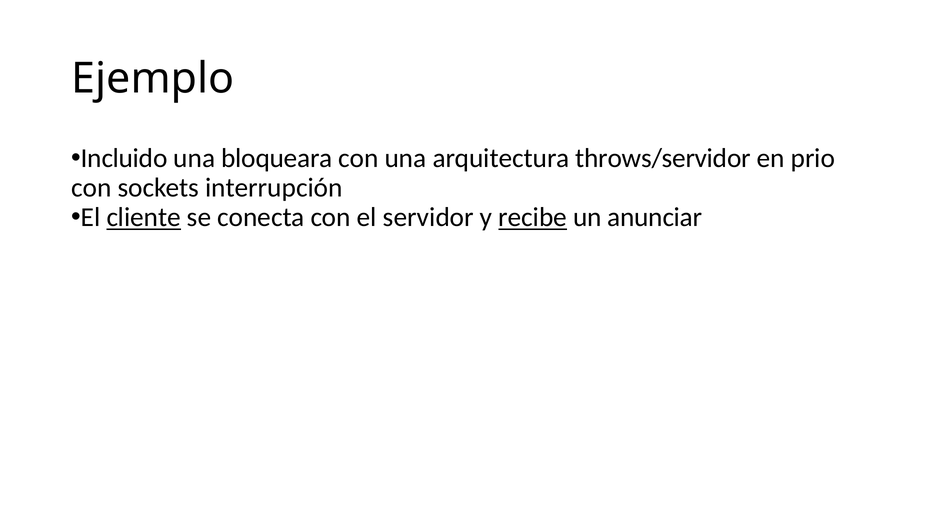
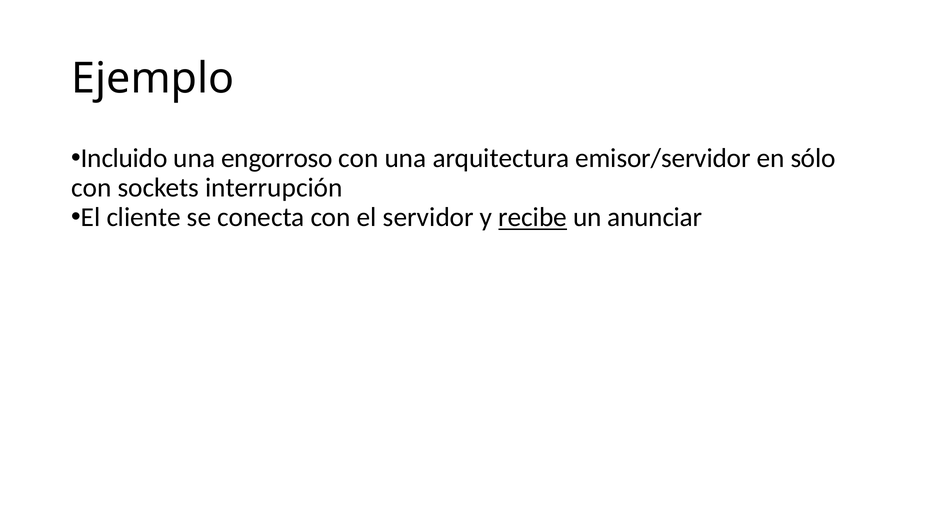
bloqueara: bloqueara -> engorroso (277, 159)
throws/servidor: throws/servidor -> emisor/servidor (663, 159)
prio: prio -> sólo (813, 159)
cliente underline: present -> none (144, 218)
